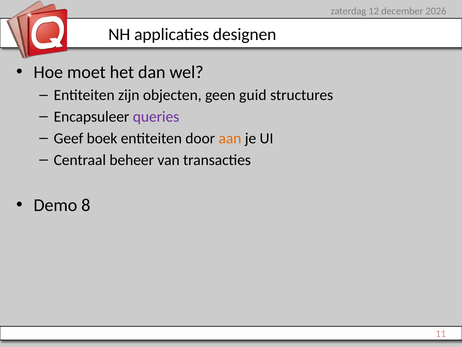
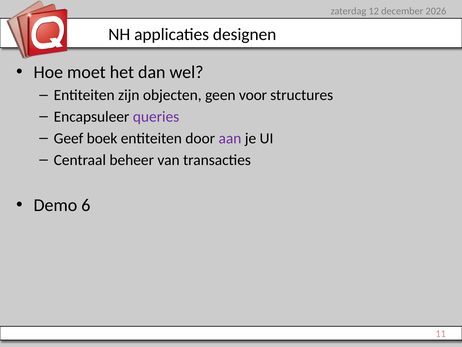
guid: guid -> voor (253, 95)
aan colour: orange -> purple (230, 138)
8: 8 -> 6 (86, 205)
